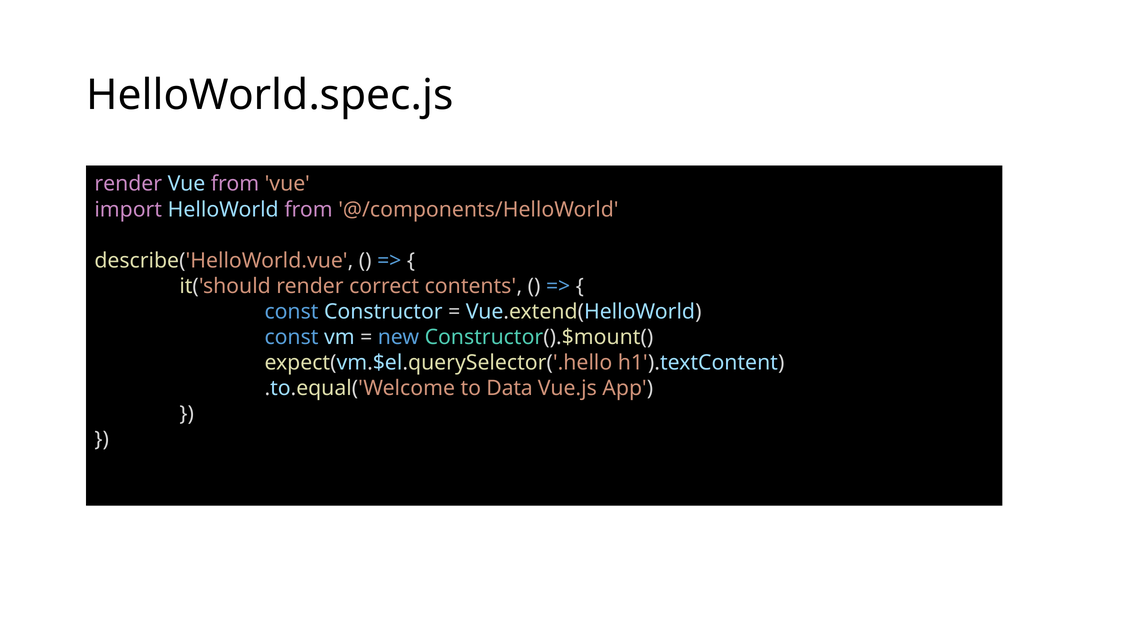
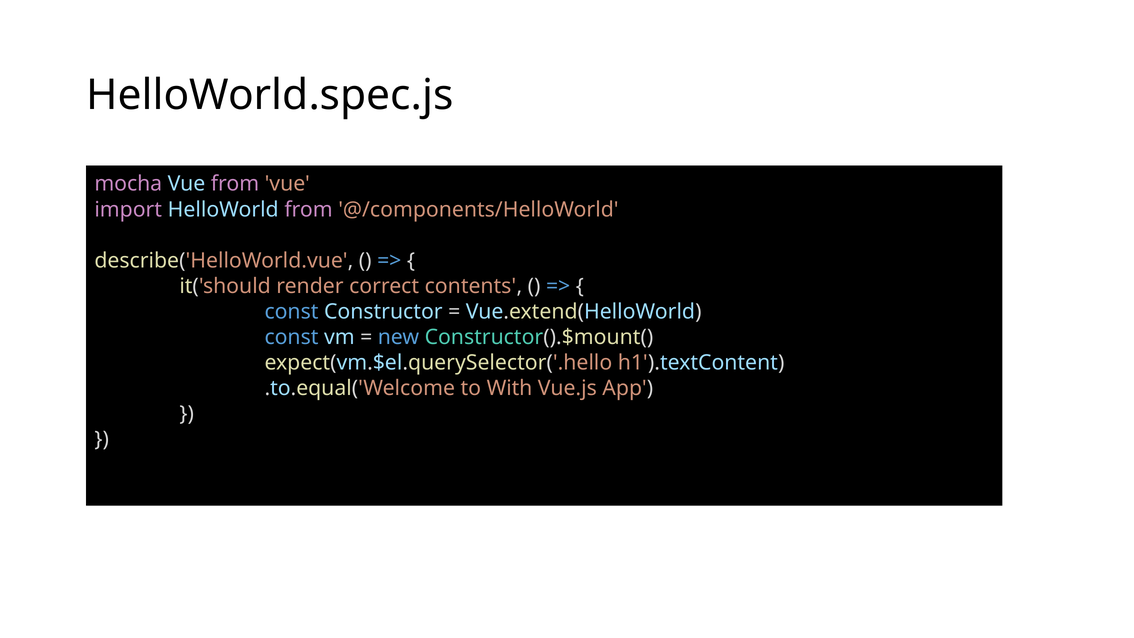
render: render -> mocha (128, 184)
Data: Data -> With (510, 388)
